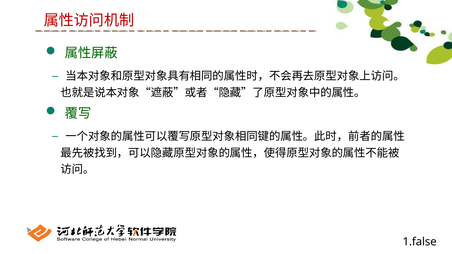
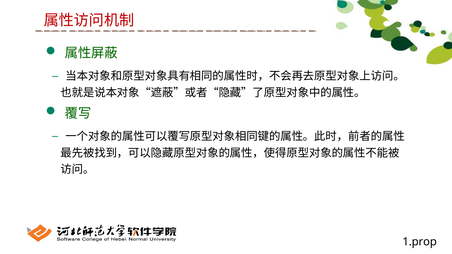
1.false: 1.false -> 1.prop (420, 242)
